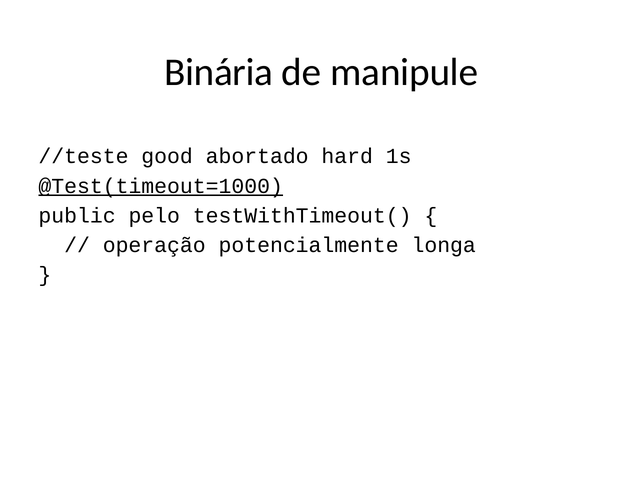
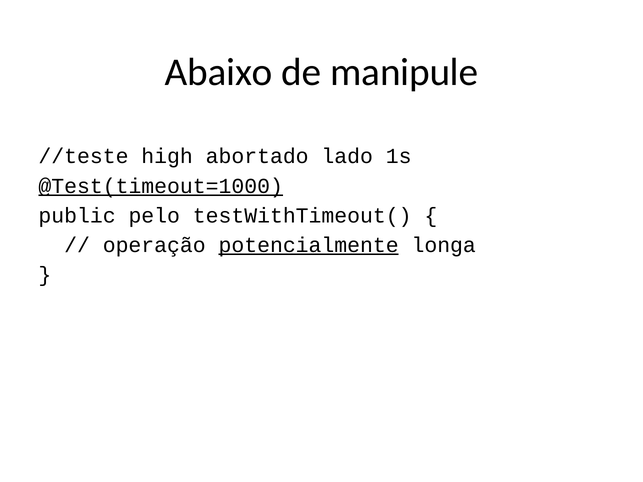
Binária: Binária -> Abaixo (219, 72)
good: good -> high (167, 156)
hard: hard -> lado (347, 156)
potencialmente underline: none -> present (309, 245)
